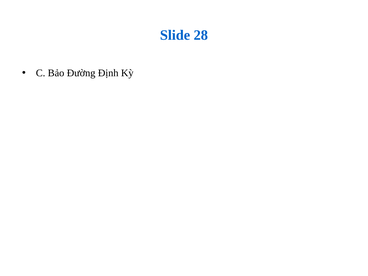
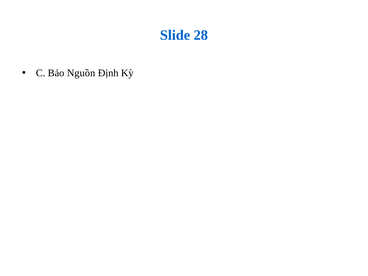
Đường: Đường -> Nguồn (81, 73)
